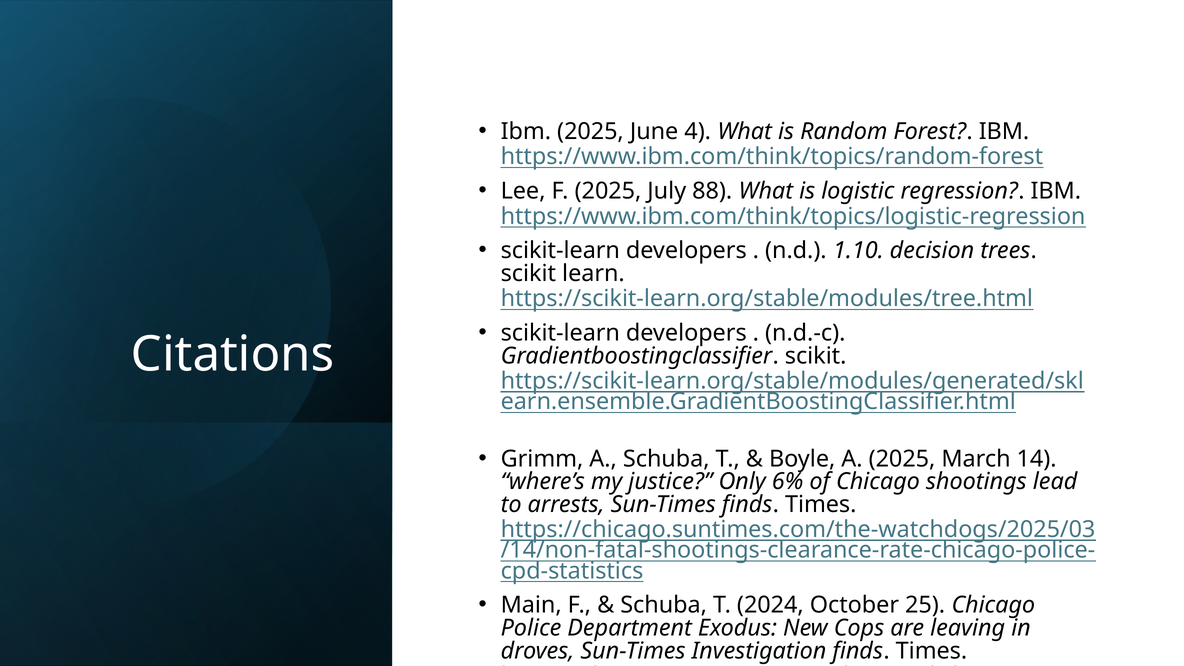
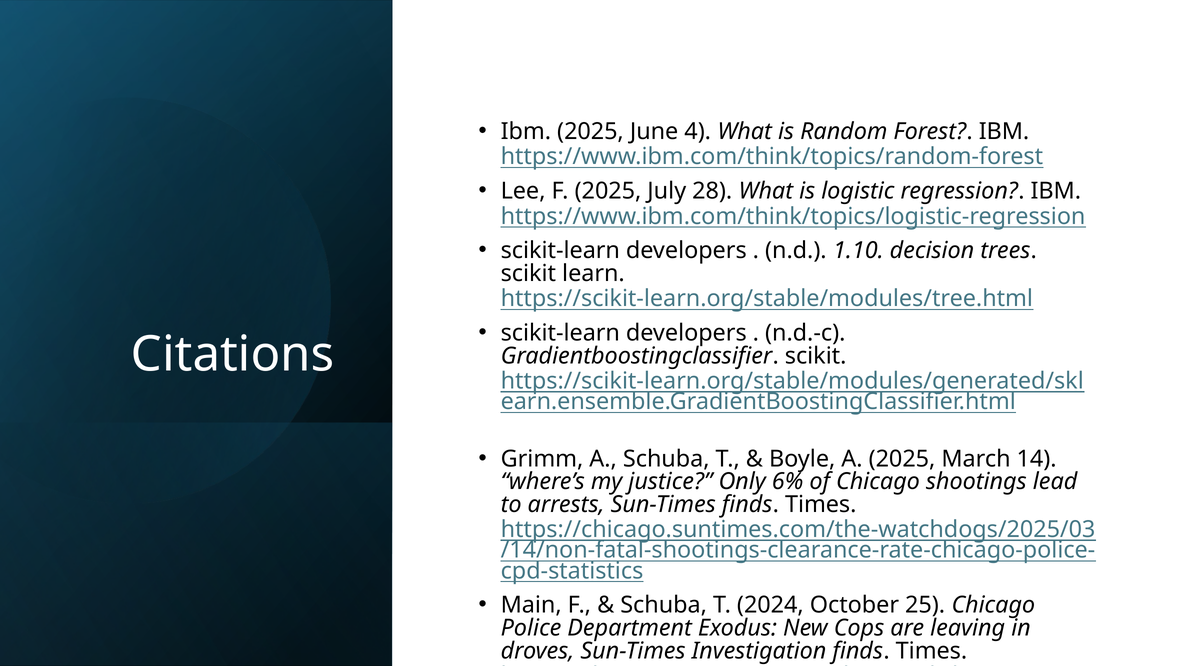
88: 88 -> 28 (712, 191)
